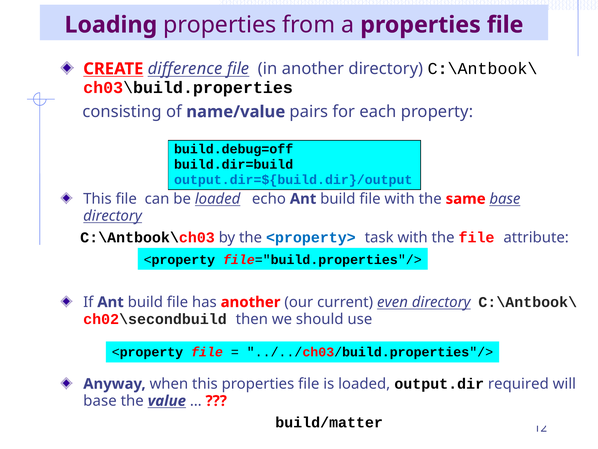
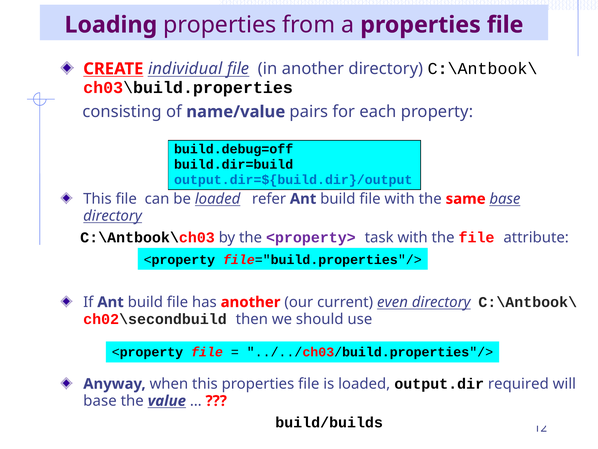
difference: difference -> individual (185, 69)
echo: echo -> refer (269, 199)
<property> colour: blue -> purple (311, 237)
build/matter: build/matter -> build/builds (329, 422)
